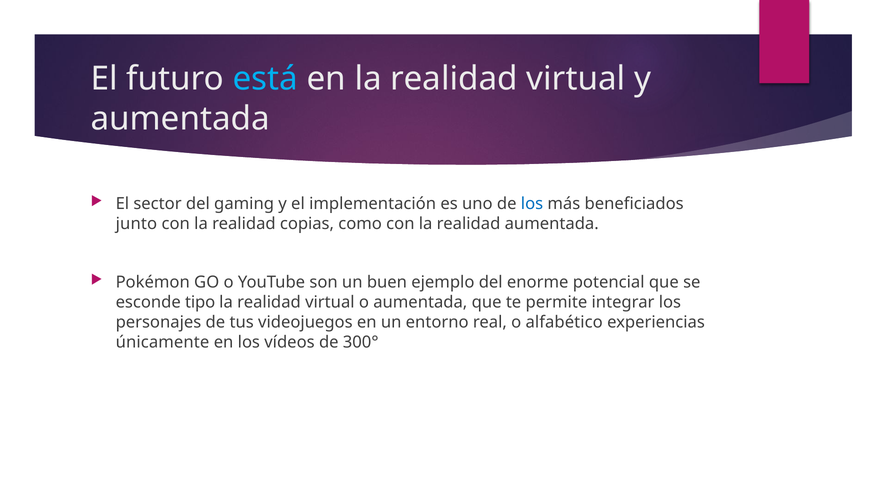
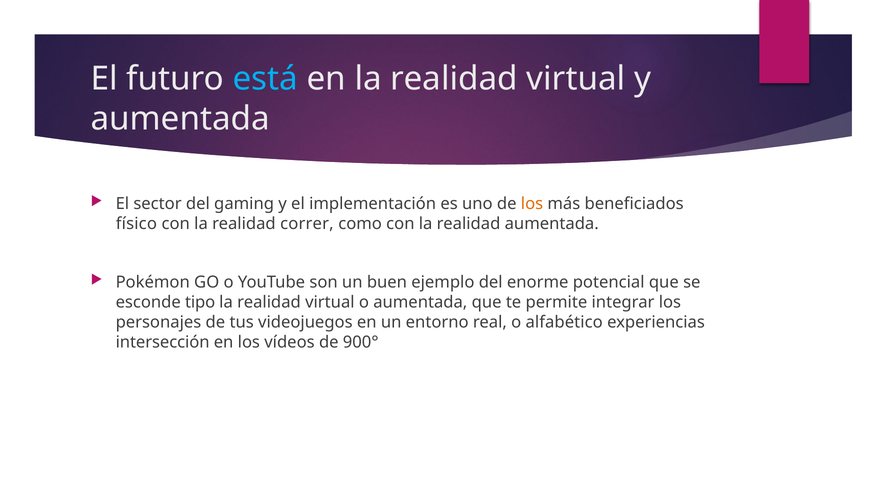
los colour: blue -> orange (532, 204)
junto: junto -> físico (136, 224)
copias: copias -> correr (307, 224)
únicamente: únicamente -> intersección (163, 342)
300°: 300° -> 900° (361, 342)
